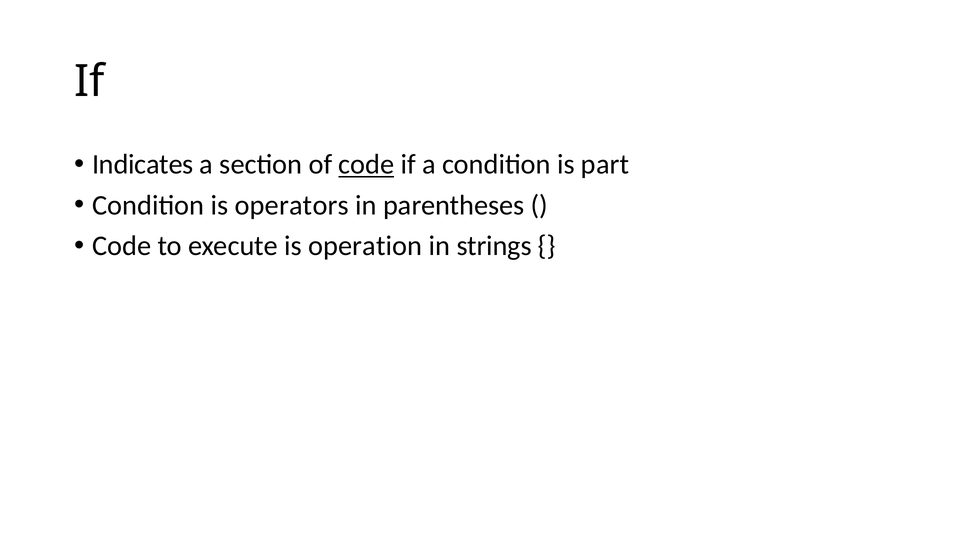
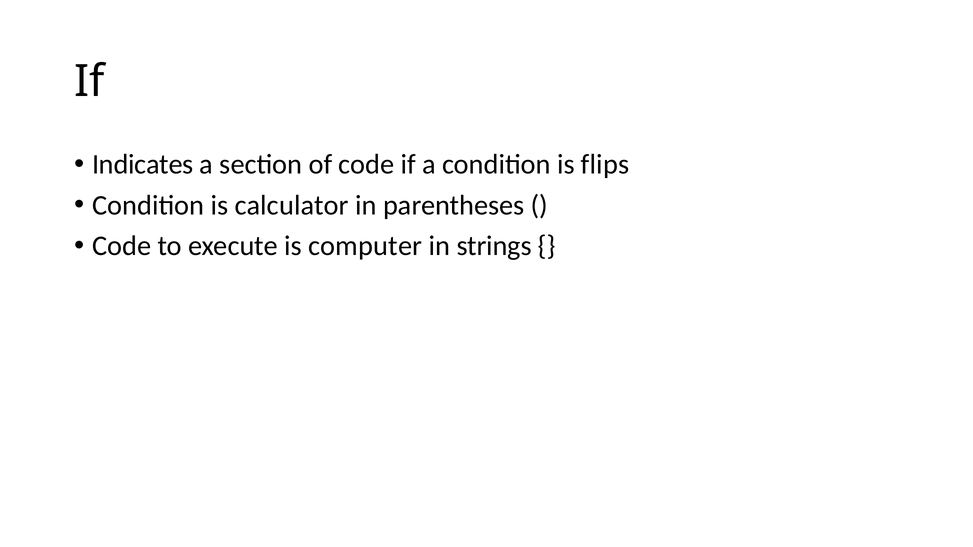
code underline: present -> none (366, 165)
part: part -> flips (605, 165)
operators: operators -> calculator (292, 205)
operation: operation -> computer (365, 246)
